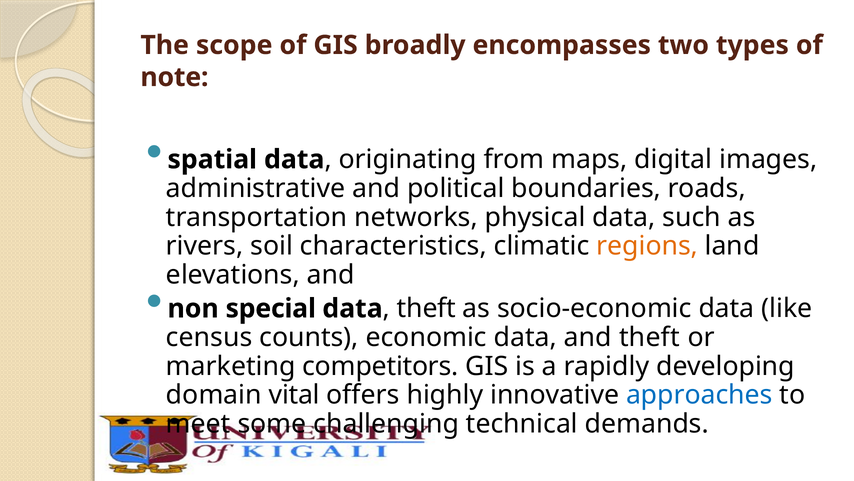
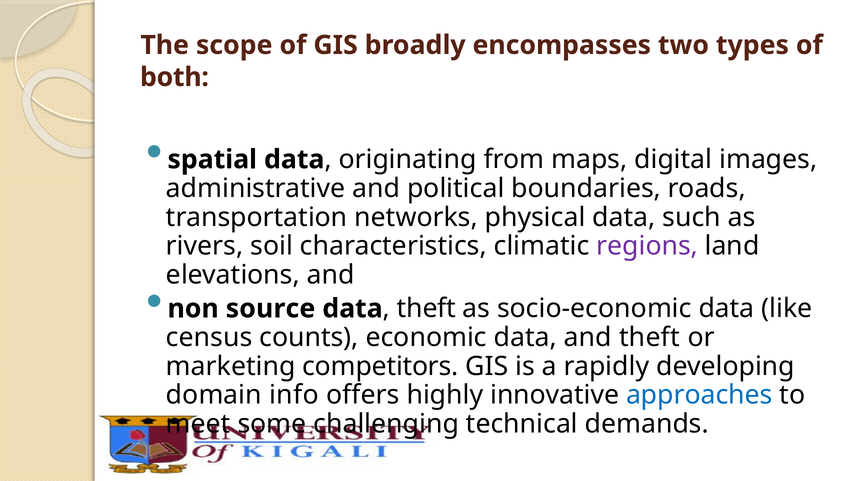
note: note -> both (174, 77)
regions colour: orange -> purple (647, 246)
special: special -> source (270, 308)
vital: vital -> info (294, 395)
